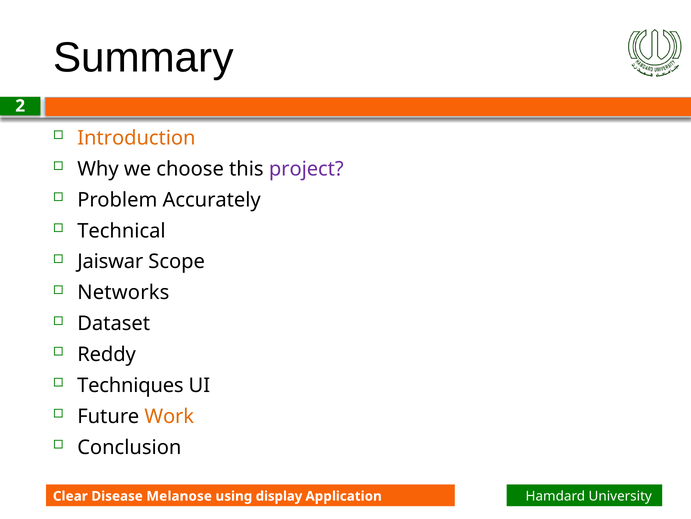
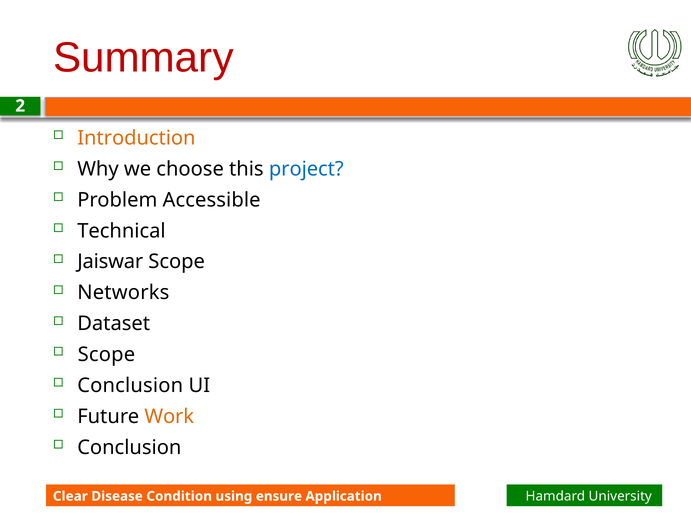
Summary colour: black -> red (143, 58)
project colour: purple -> blue (306, 169)
Accurately: Accurately -> Accessible (212, 200)
Reddy: Reddy -> Scope (106, 354)
Techniques: Techniques -> Conclusion (130, 385)
Melanose: Melanose -> Condition (179, 496)
display: display -> ensure (279, 496)
